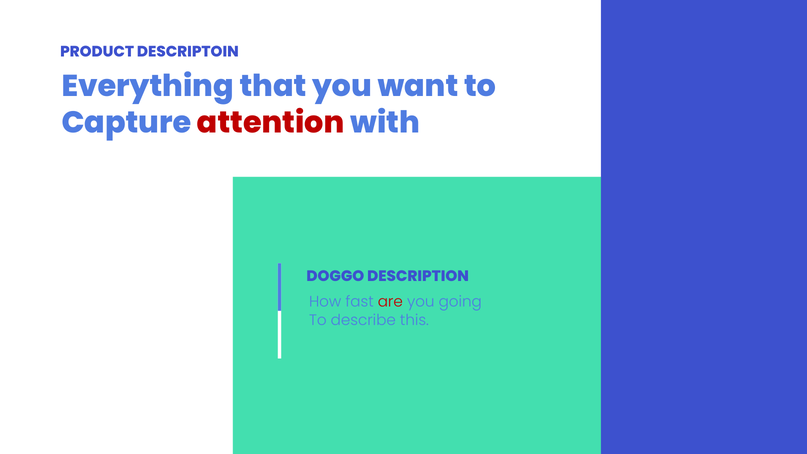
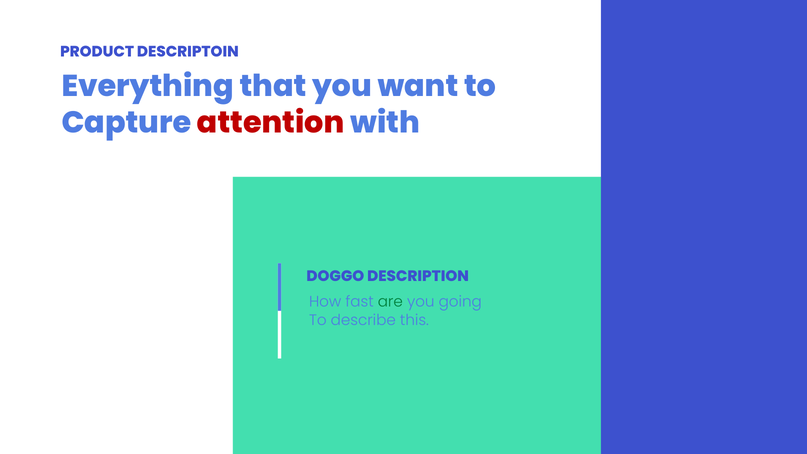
are colour: red -> green (390, 302)
